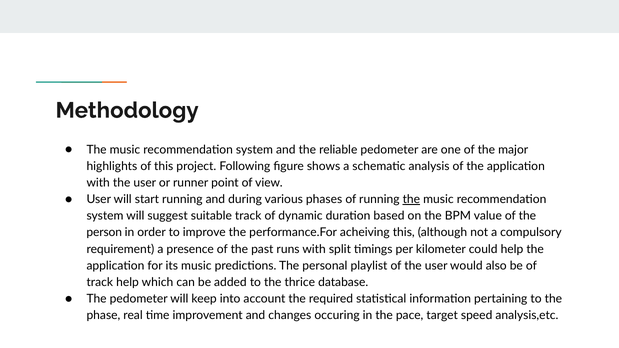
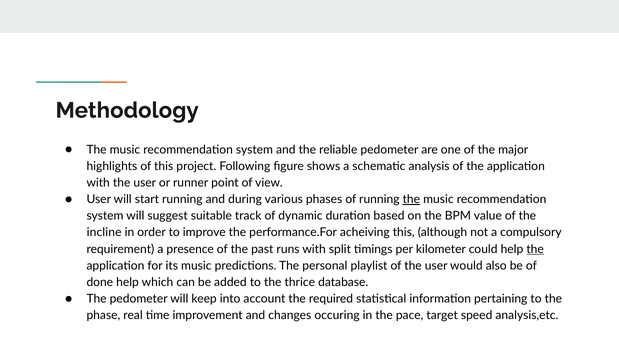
person: person -> incline (104, 233)
the underline: none -> present (535, 249)
track: track -> done (100, 282)
